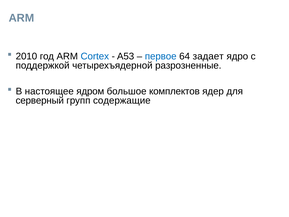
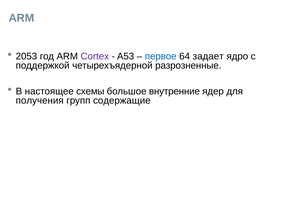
2010: 2010 -> 2053 (26, 56)
Cortex colour: blue -> purple (95, 56)
ядром: ядром -> схемы (90, 91)
комплектов: комплектов -> внутренние (174, 91)
серверный: серверный -> получения (40, 100)
